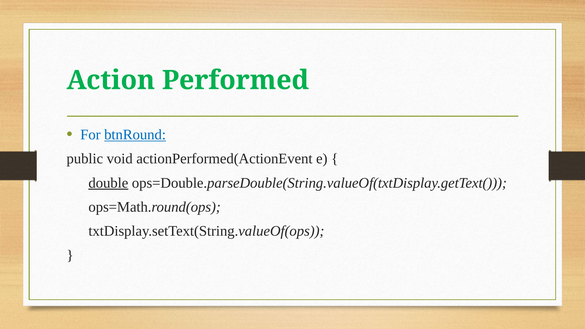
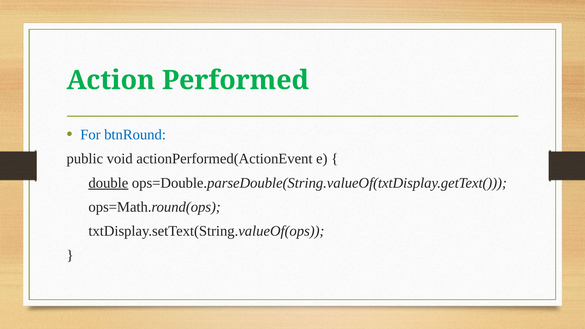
btnRound underline: present -> none (135, 135)
